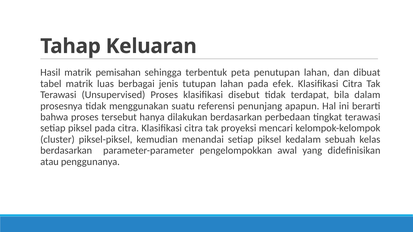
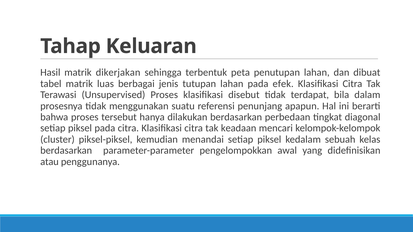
pemisahan: pemisahan -> dikerjakan (118, 73)
tingkat terawasi: terawasi -> diagonal (363, 117)
proyeksi: proyeksi -> keadaan (239, 128)
